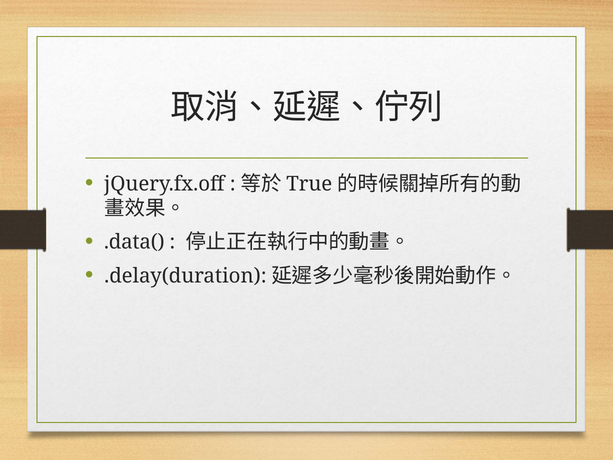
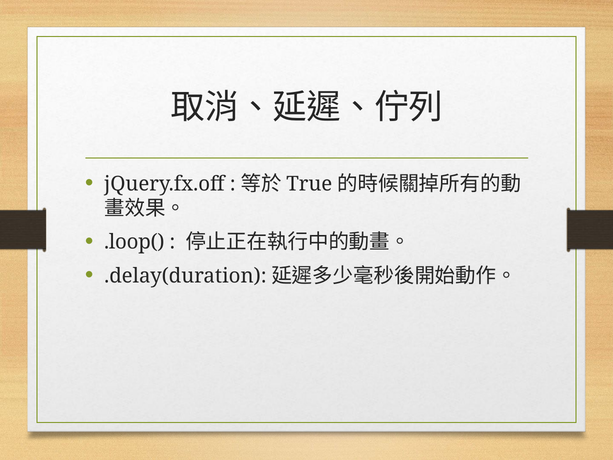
.data(: .data( -> .loop( (134, 242)
